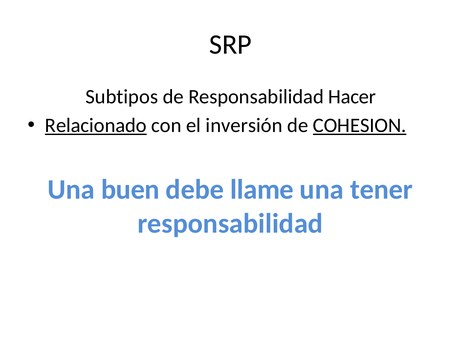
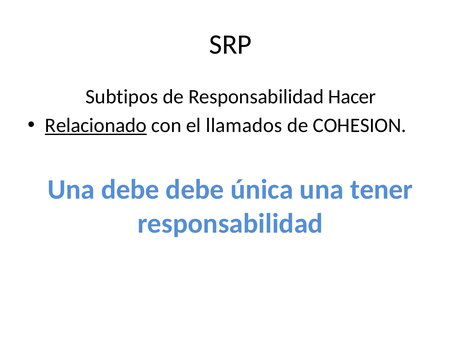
inversión: inversión -> llamados (244, 125)
COHESION underline: present -> none (360, 125)
Una buen: buen -> debe (130, 189)
llame: llame -> única (262, 189)
